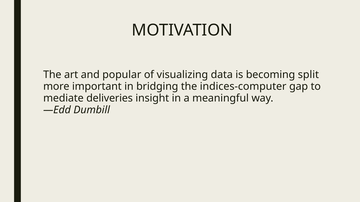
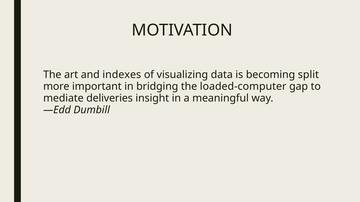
popular: popular -> indexes (122, 75)
indices-computer: indices-computer -> loaded-computer (243, 87)
